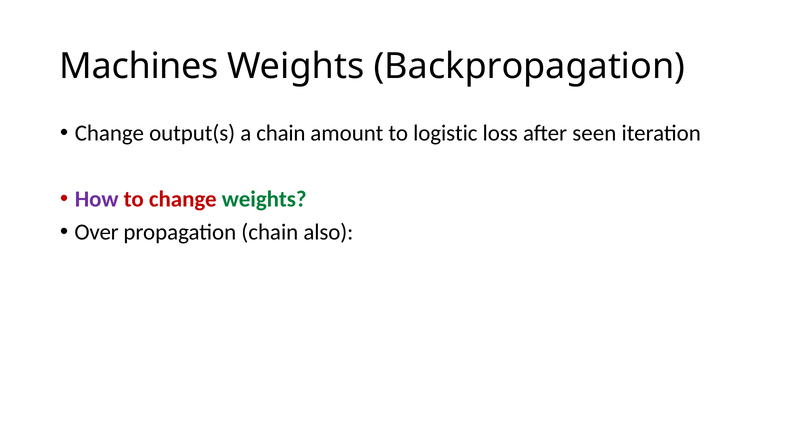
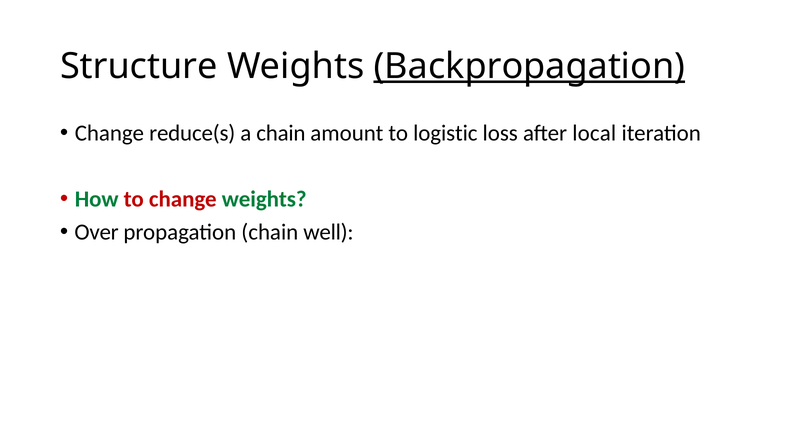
Machines: Machines -> Structure (139, 66)
Backpropagation underline: none -> present (529, 66)
output(s: output(s -> reduce(s (192, 133)
seen: seen -> local (594, 133)
How colour: purple -> green (97, 199)
also: also -> well (328, 232)
